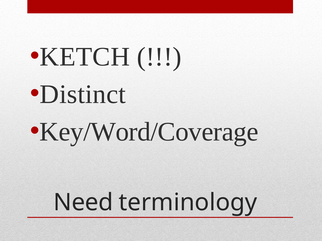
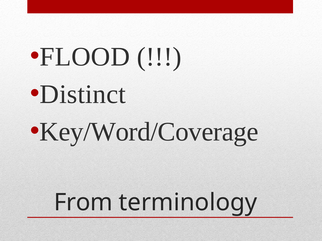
KETCH: KETCH -> FLOOD (85, 57)
Need: Need -> From (83, 203)
